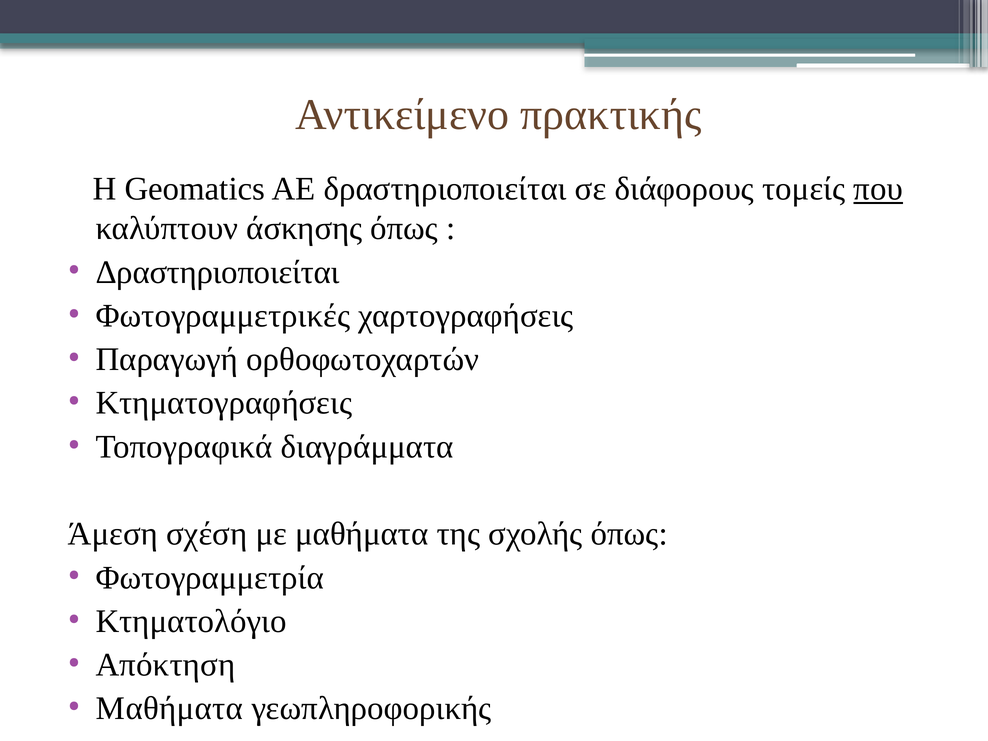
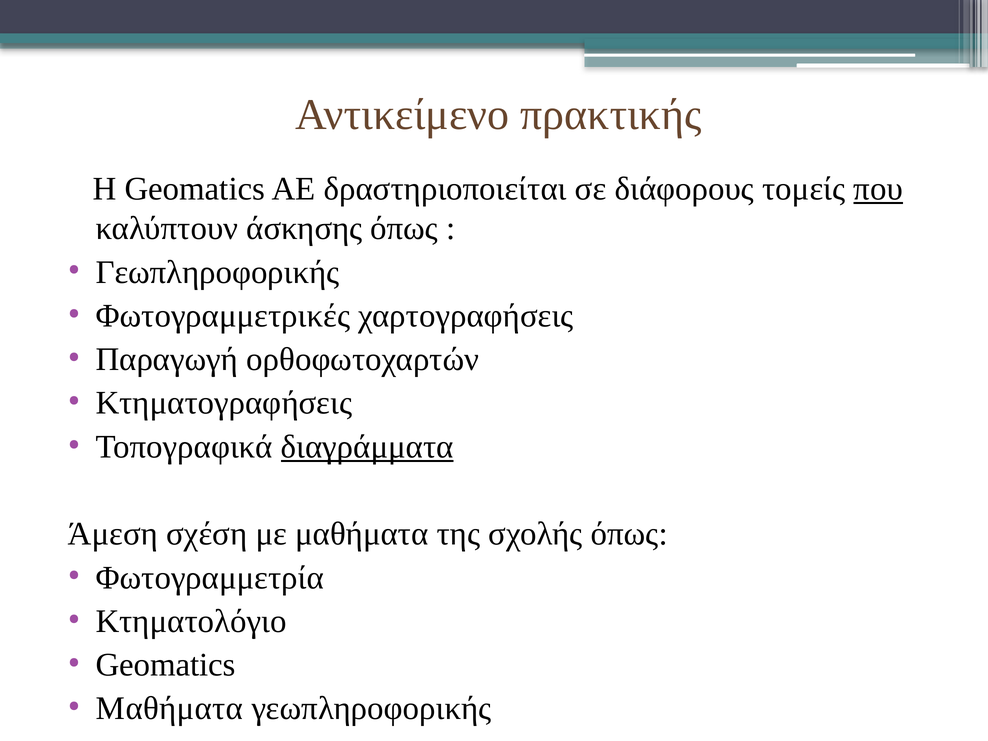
Δραστηριοποιείται: Δραστηριοποιείται -> Γεωπληροφορικής (217, 272)
διαγράμματα underline: none -> present (367, 447)
Απόκτηση: Απόκτηση -> Geomatics (166, 665)
